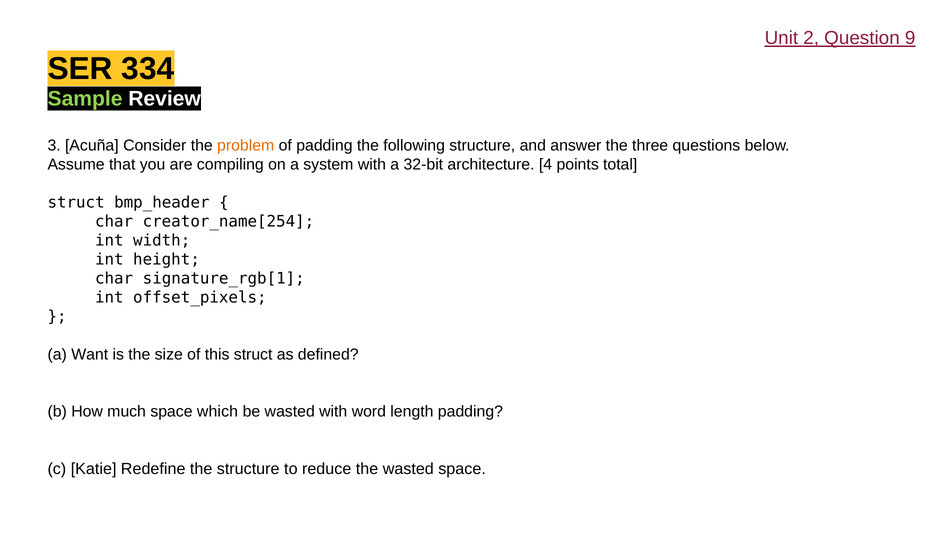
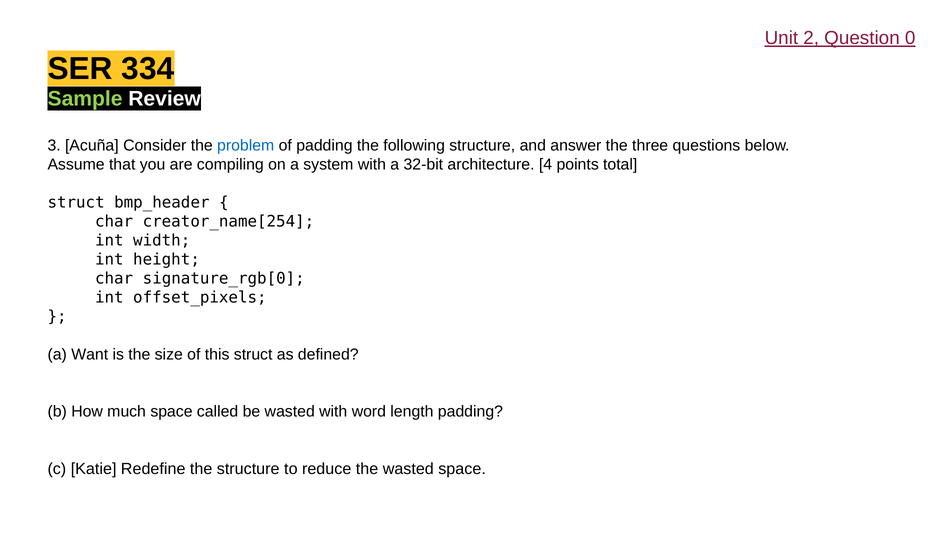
9: 9 -> 0 (910, 38)
problem colour: orange -> blue (246, 145)
signature_rgb[1: signature_rgb[1 -> signature_rgb[0 (224, 278)
which: which -> called (218, 412)
